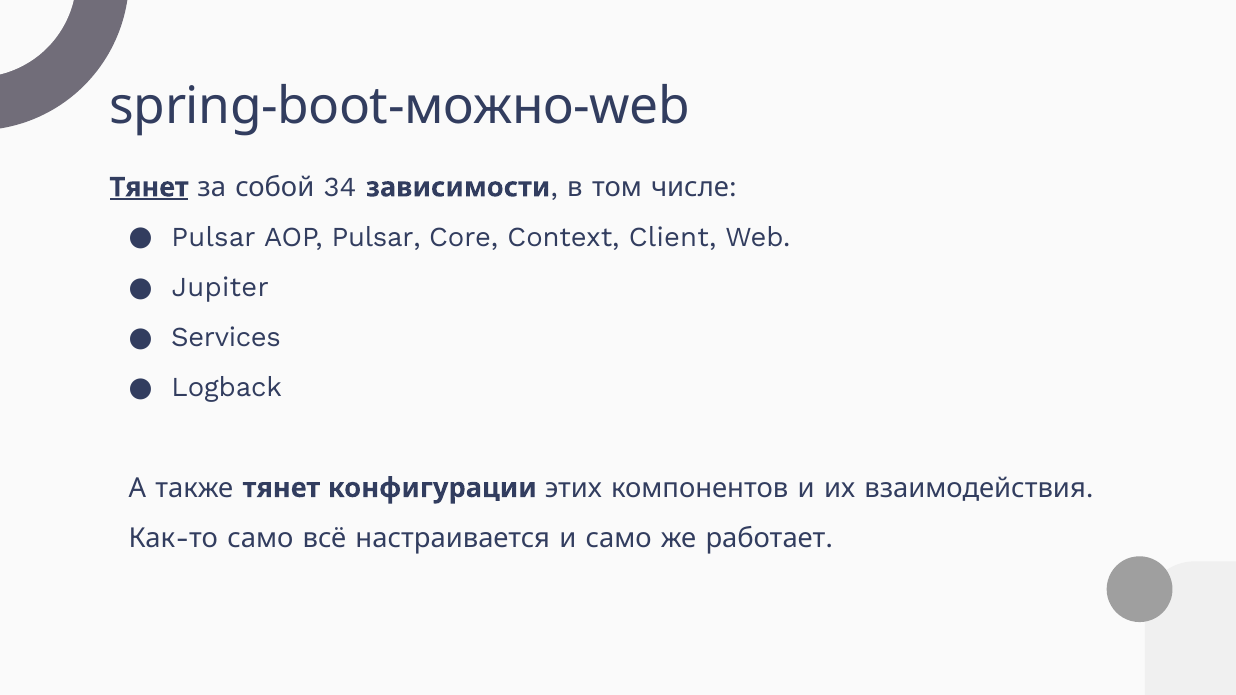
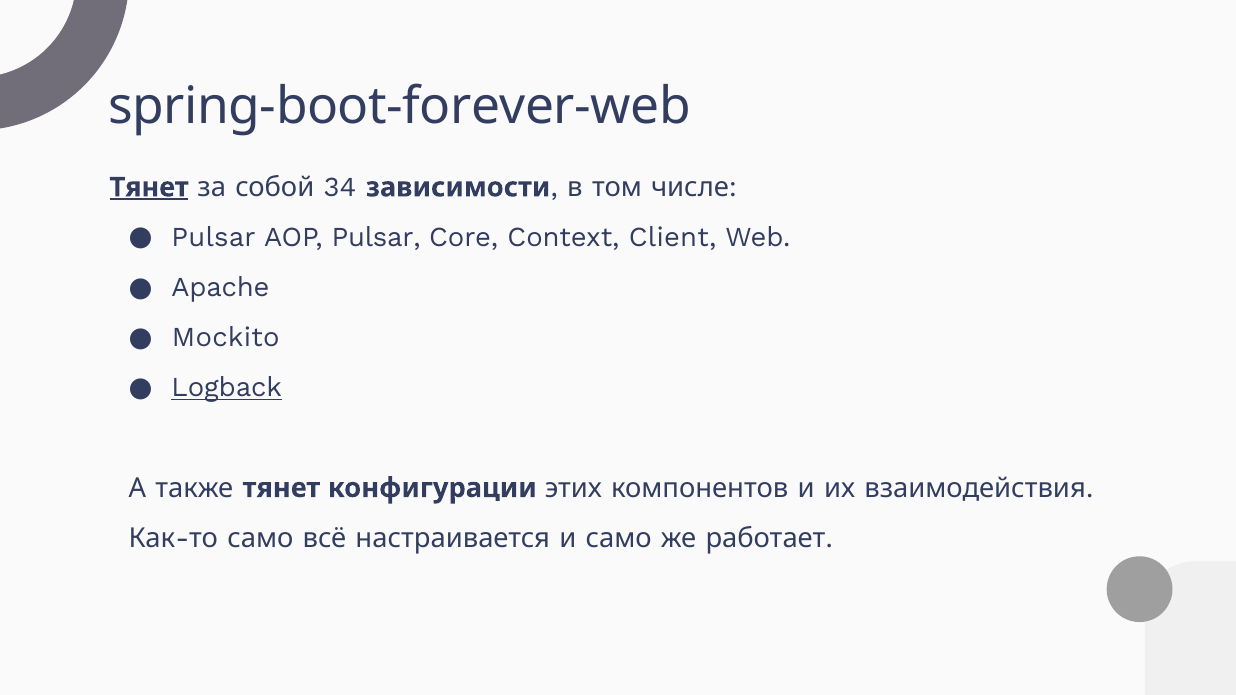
spring-boot-можно-web: spring-boot-можно-web -> spring-boot-forever-web (400, 107)
Jupiter: Jupiter -> Apache (220, 288)
Services: Services -> Mockito (226, 338)
Logback underline: none -> present (227, 388)
